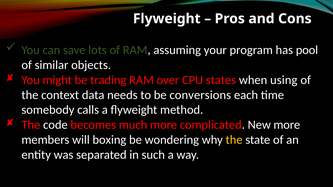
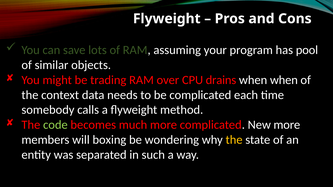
states: states -> drains (221, 80)
when using: using -> when (284, 80)
be conversions: conversions -> complicated (200, 95)
code colour: white -> light green (55, 125)
